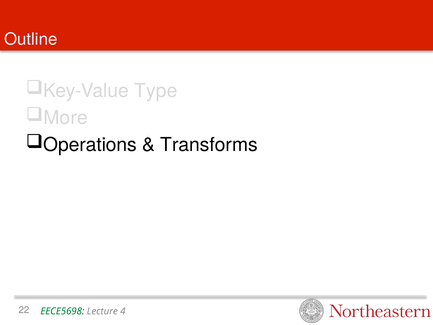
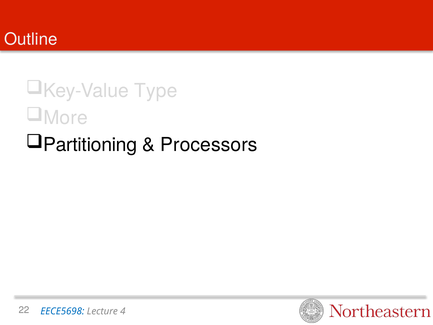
Operations: Operations -> Partitioning (90, 145)
Transforms: Transforms -> Processors (209, 145)
EECE5698 colour: green -> blue (62, 311)
